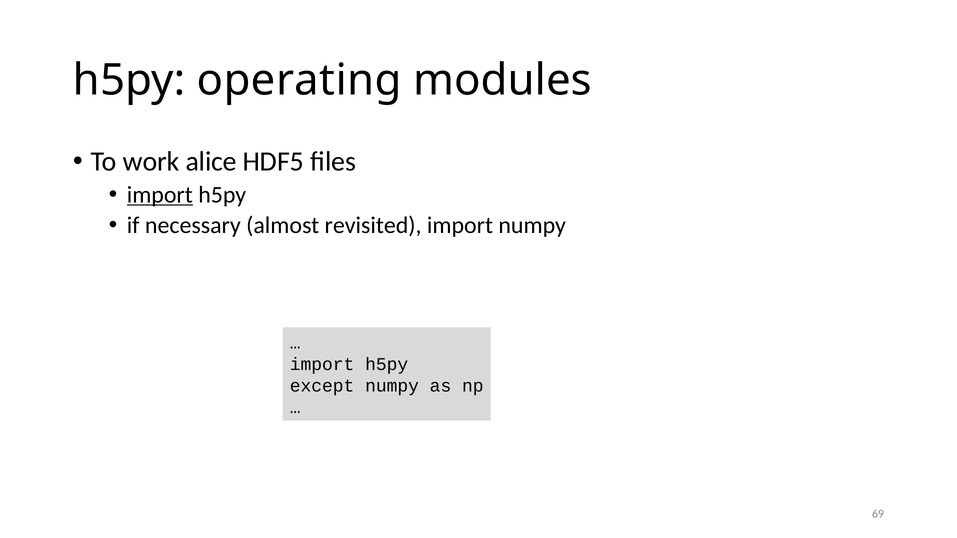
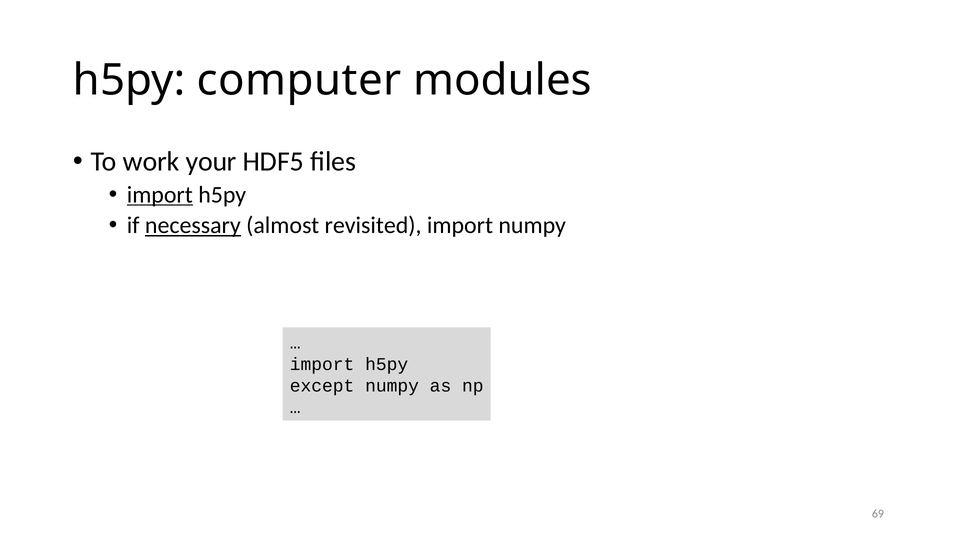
operating: operating -> computer (299, 80)
alice: alice -> your (211, 162)
necessary underline: none -> present (193, 226)
